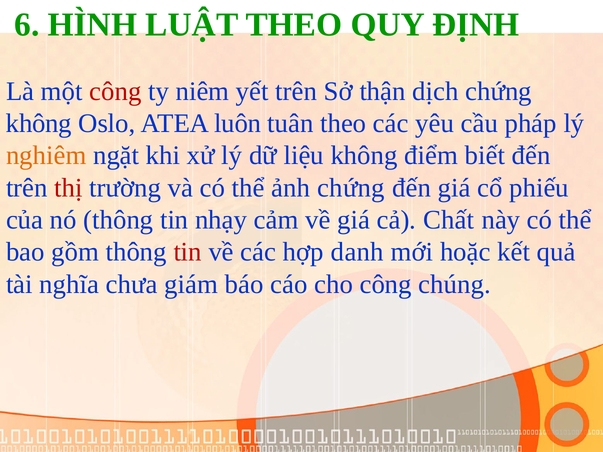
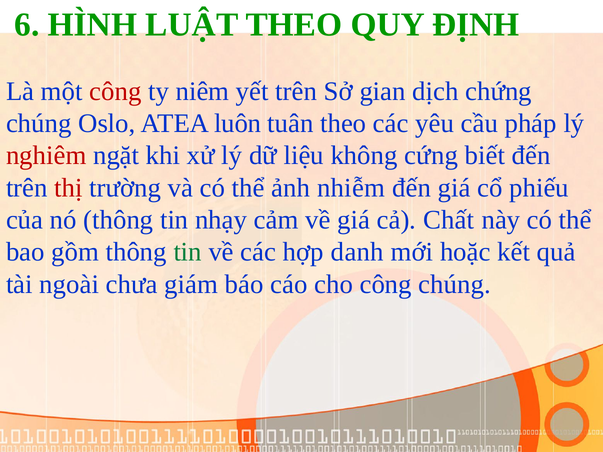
thận: thận -> gian (383, 91)
không: không -> chúng (39, 123)
nghiêm colour: orange -> red (46, 156)
điểm: điểm -> cứng (431, 156)
ảnh chứng: chứng -> nhiễm (351, 188)
tin colour: red -> green (188, 252)
nghĩa: nghĩa -> ngoài (69, 284)
